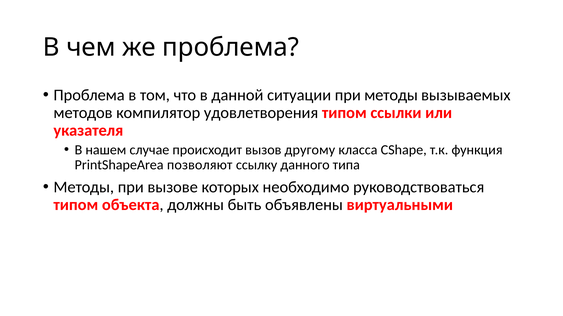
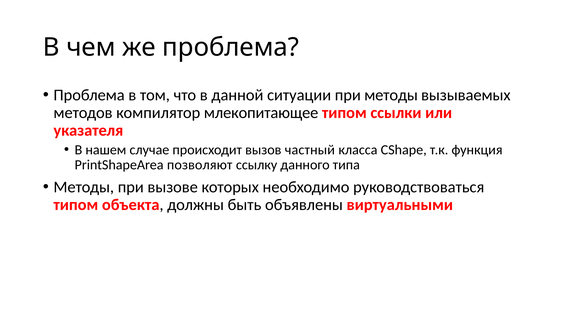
удовлетворения: удовлетворения -> млекопитающее (261, 113)
другому: другому -> частный (310, 150)
